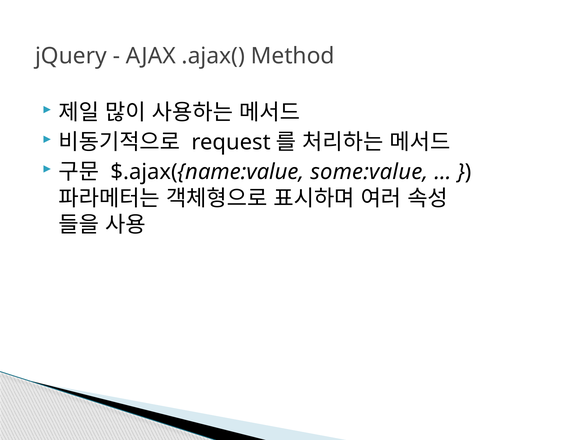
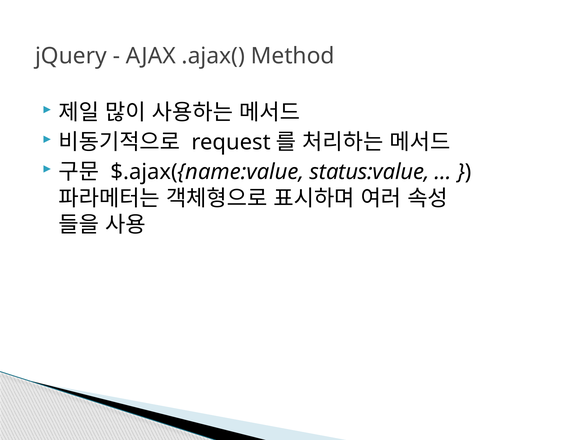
some:value: some:value -> status:value (370, 172)
